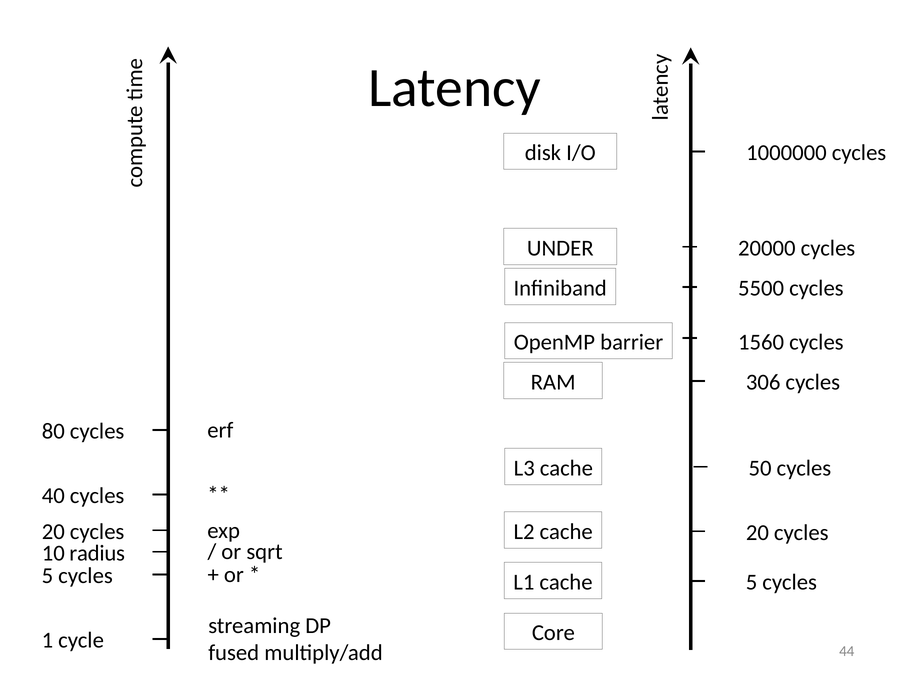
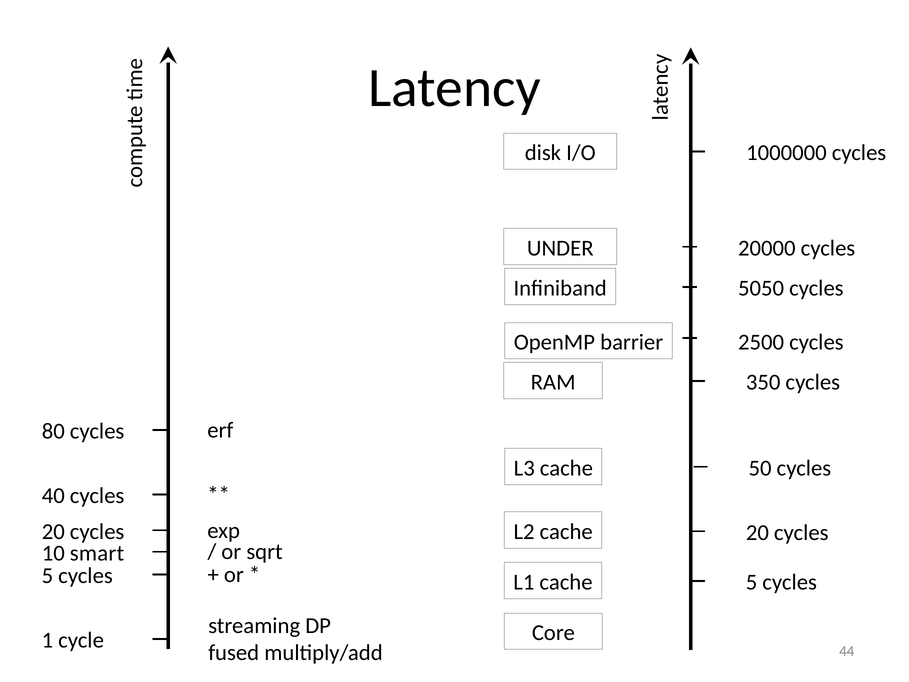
5500: 5500 -> 5050 (761, 288)
1560: 1560 -> 2500 (761, 342)
306: 306 -> 350 (763, 382)
radius: radius -> smart (97, 553)
